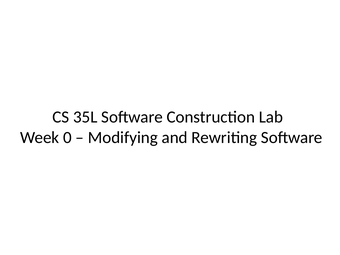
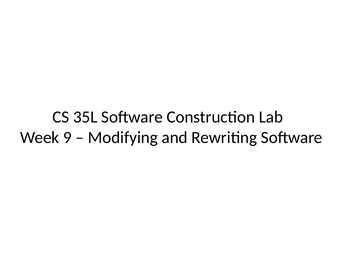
0: 0 -> 9 (67, 137)
